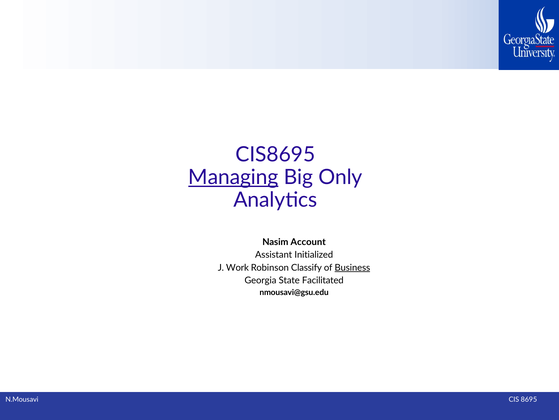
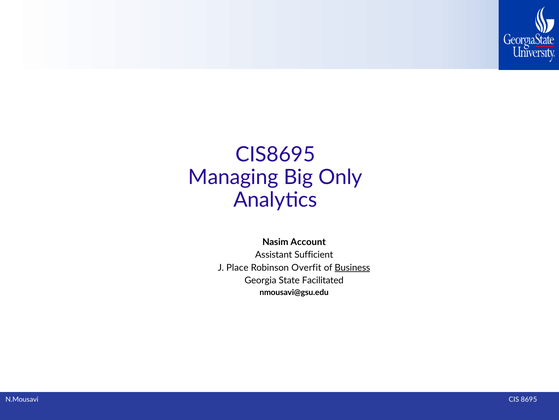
Managing underline: present -> none (233, 177)
Initialized: Initialized -> Sufficient (314, 254)
Work: Work -> Place (237, 267)
Classify: Classify -> Overfit (306, 267)
